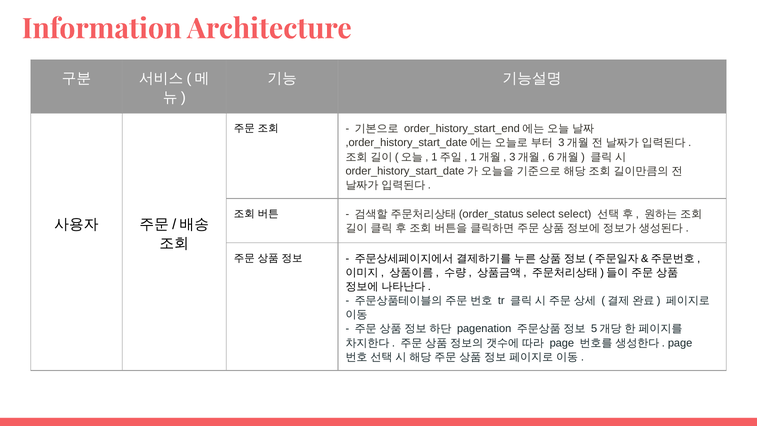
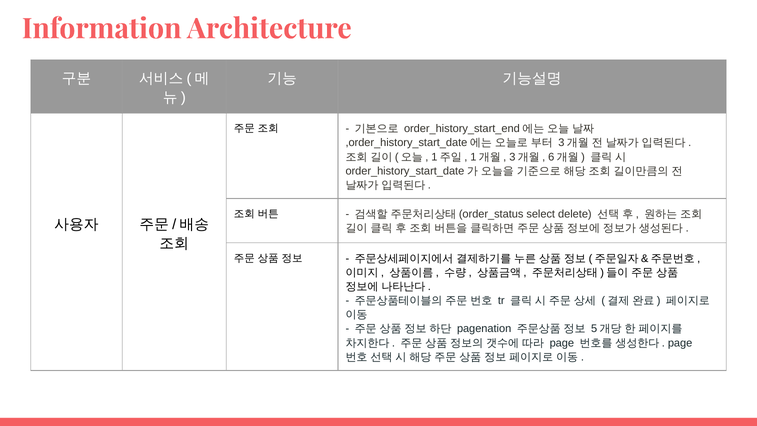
select select: select -> delete (575, 214)
